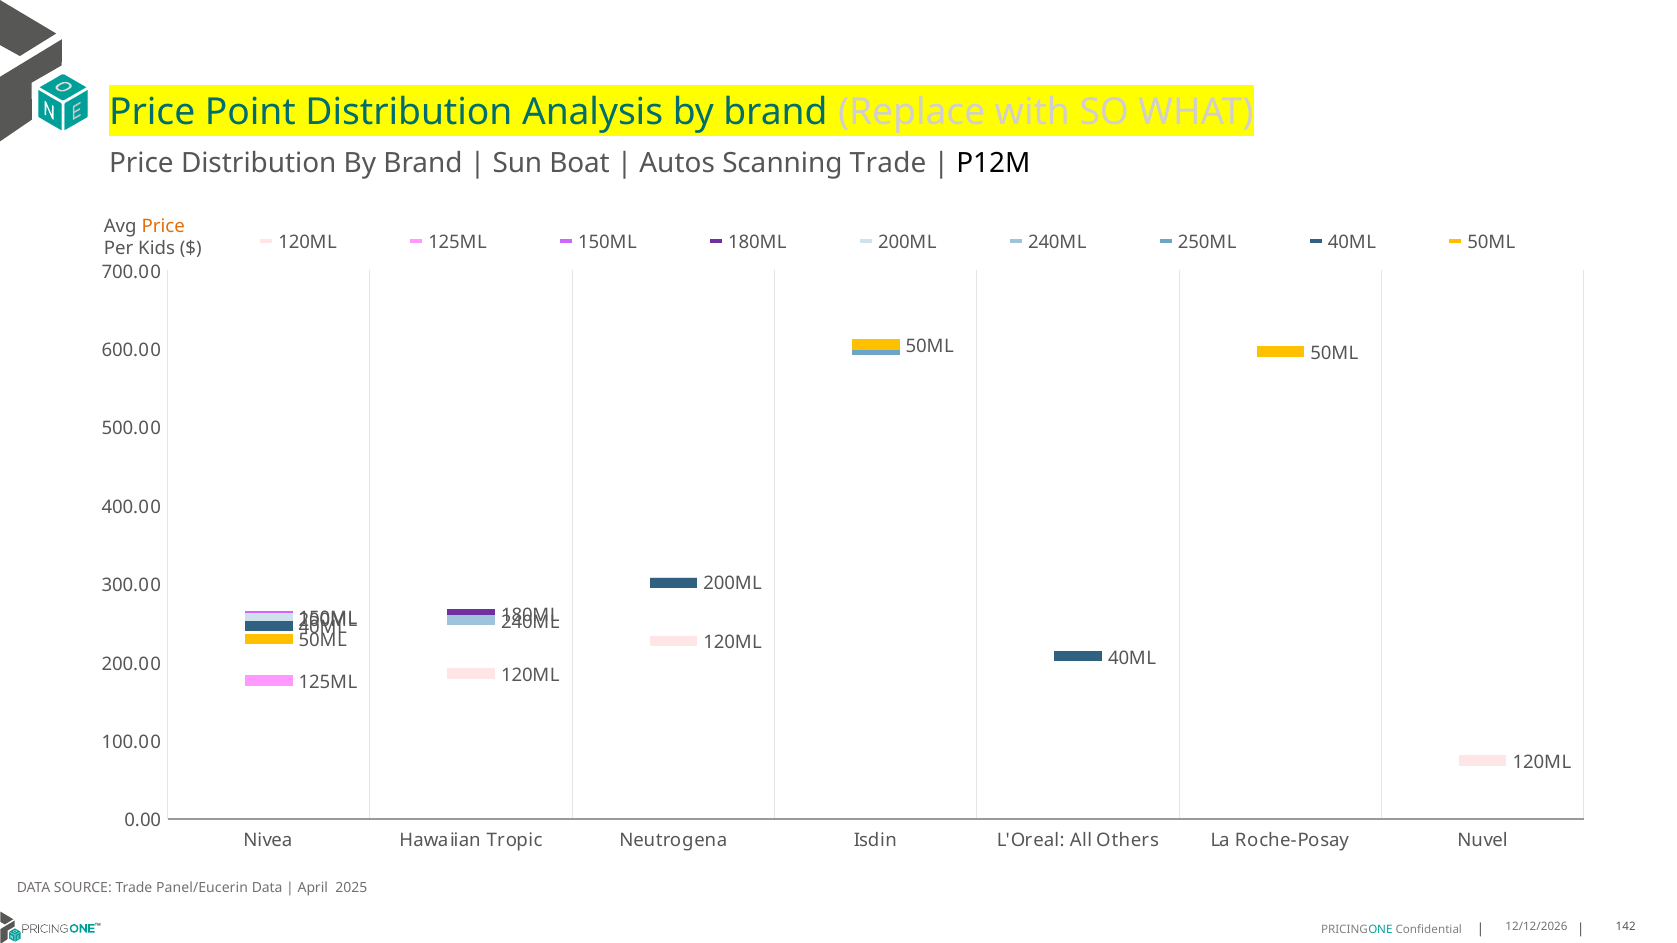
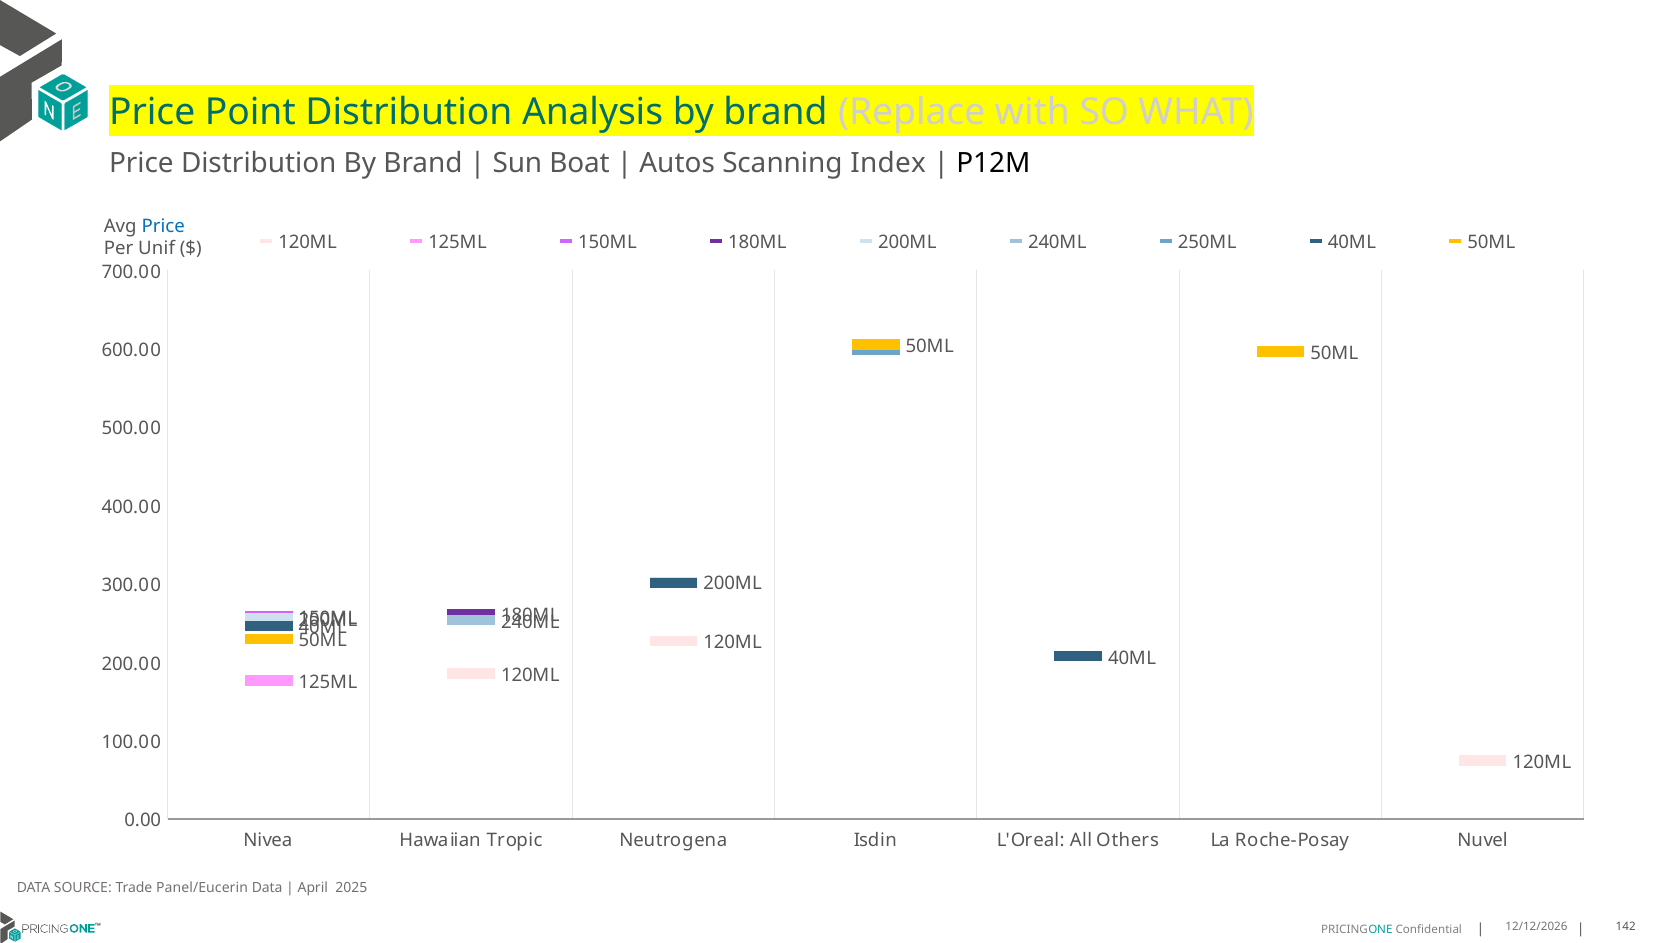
Scanning Trade: Trade -> Index (888, 164)
Price colour: orange -> blue (163, 227)
Kids: Kids -> Unif (157, 249)
